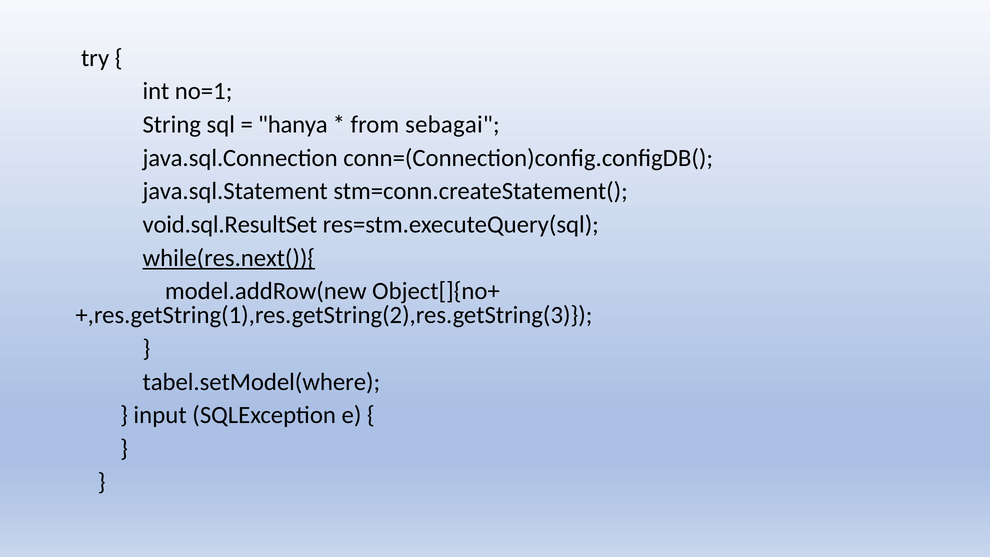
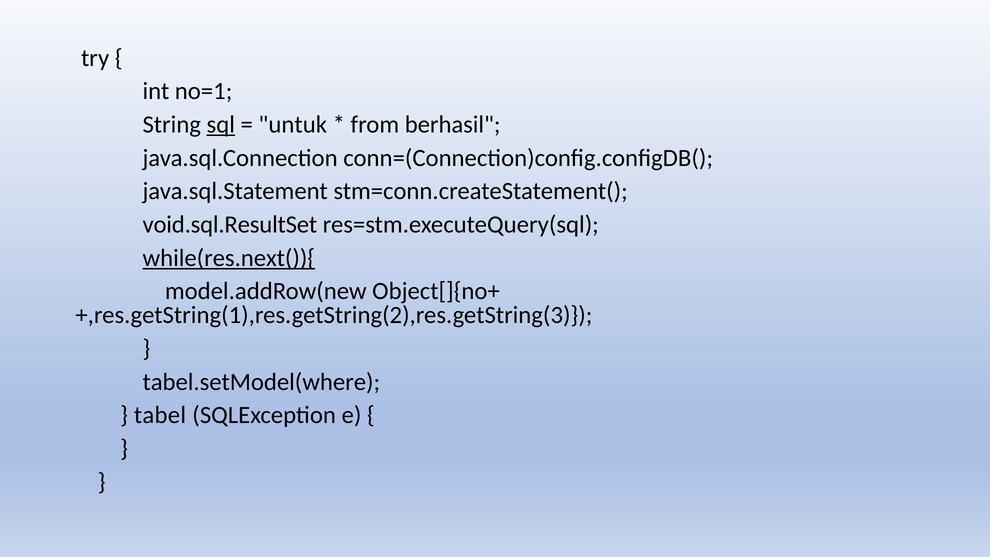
sql underline: none -> present (221, 125)
hanya: hanya -> untuk (293, 125)
sebagai: sebagai -> berhasil (453, 125)
input: input -> tabel (160, 415)
